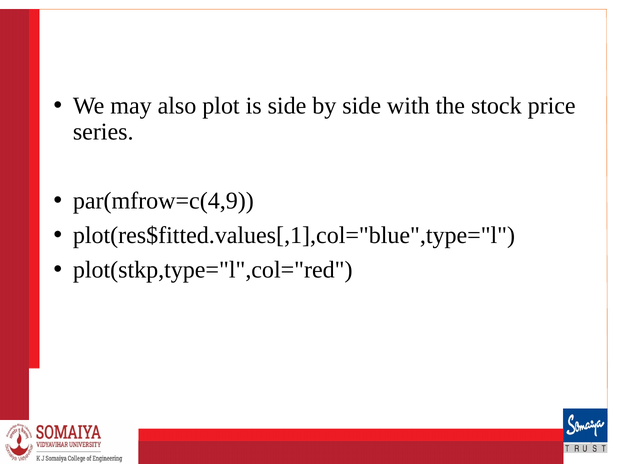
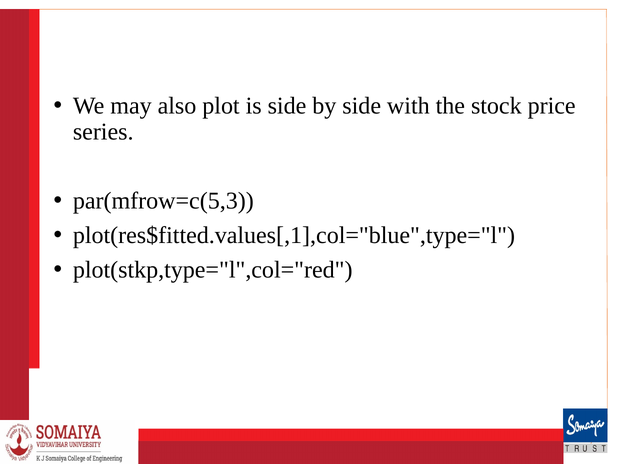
par(mfrow=c(4,9: par(mfrow=c(4,9 -> par(mfrow=c(5,3 (163, 201)
